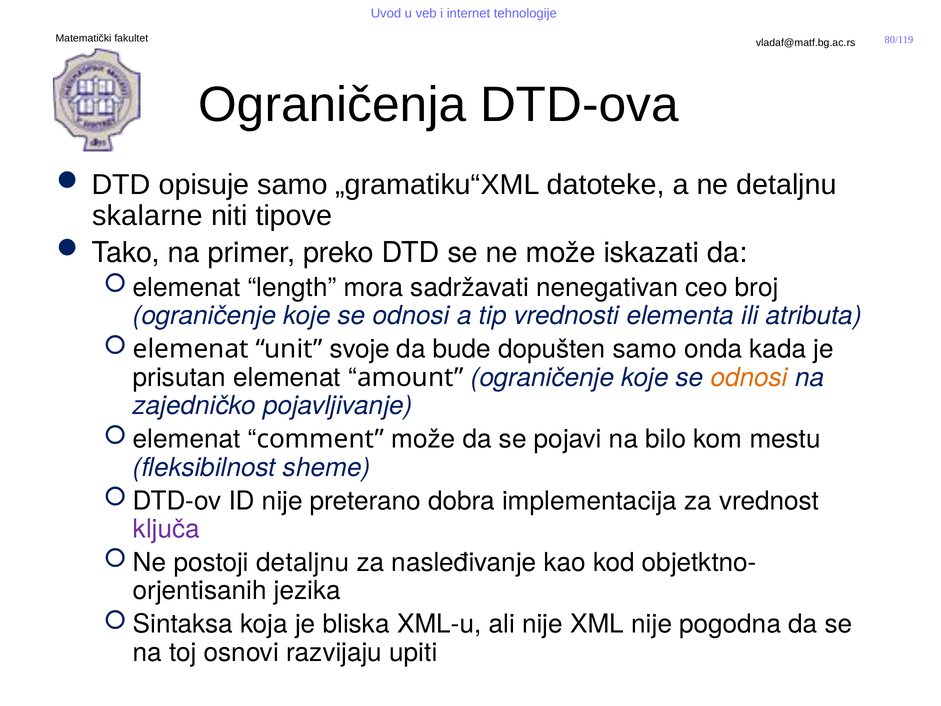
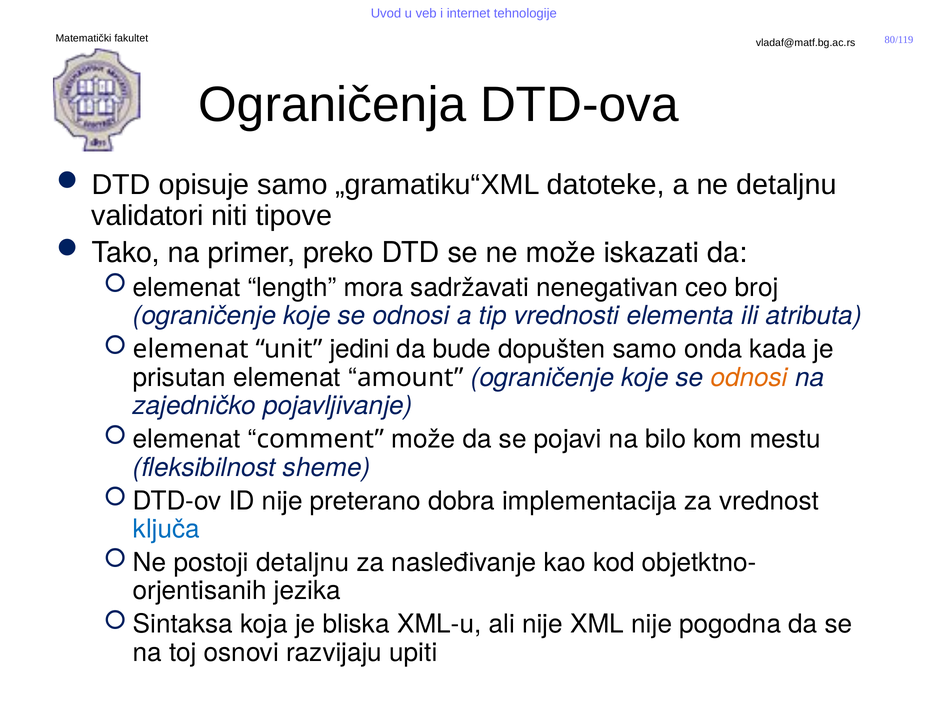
skalarne: skalarne -> validatori (148, 216)
svoje: svoje -> jedini (360, 349)
ključa colour: purple -> blue (166, 529)
